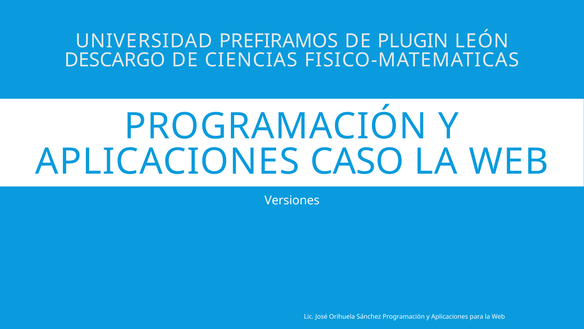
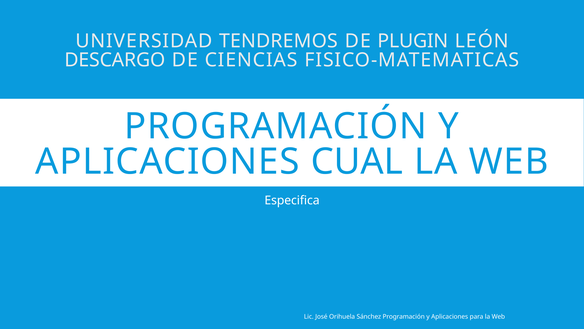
PREFIRAMOS: PREFIRAMOS -> TENDREMOS (279, 41)
CASO: CASO -> CUAL (357, 161)
Versiones: Versiones -> Especifica (292, 200)
